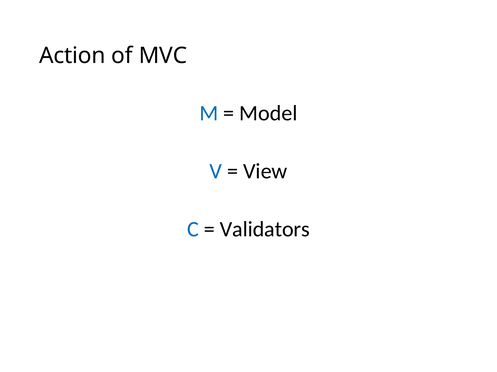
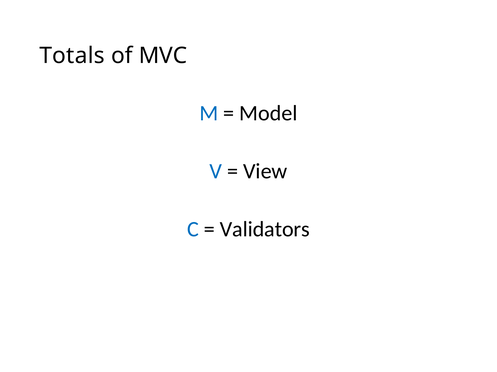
Action: Action -> Totals (72, 56)
